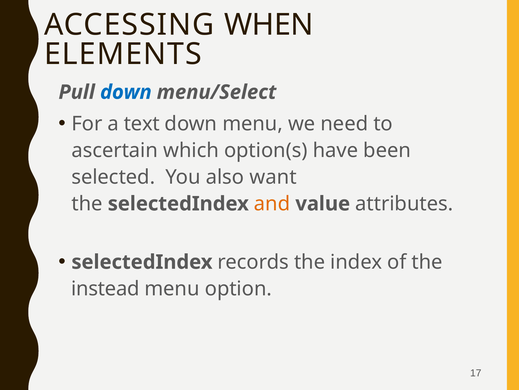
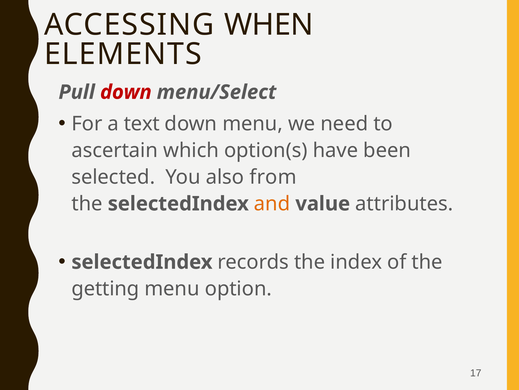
down colour: blue -> red (126, 92)
want: want -> from (273, 177)
instead: instead -> getting (105, 288)
